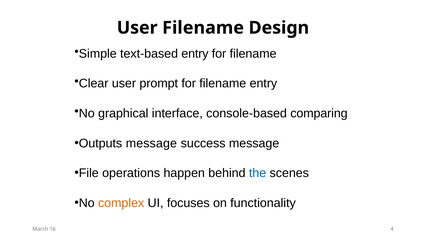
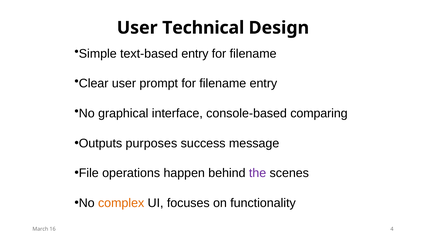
User Filename: Filename -> Technical (203, 28)
Outputs message: message -> purposes (151, 143)
the colour: blue -> purple (258, 173)
